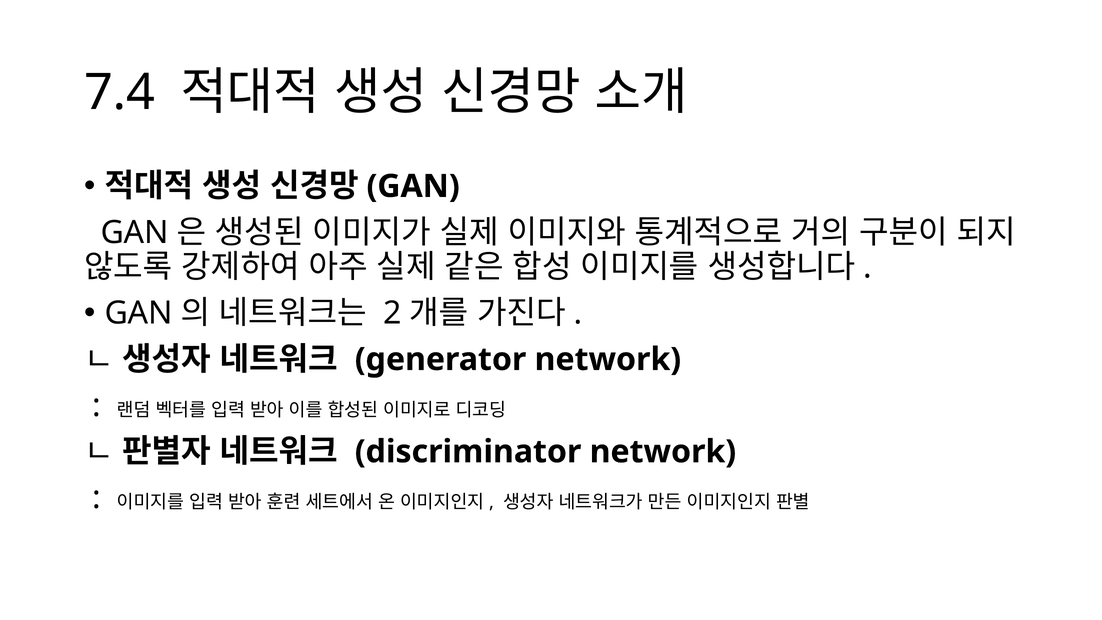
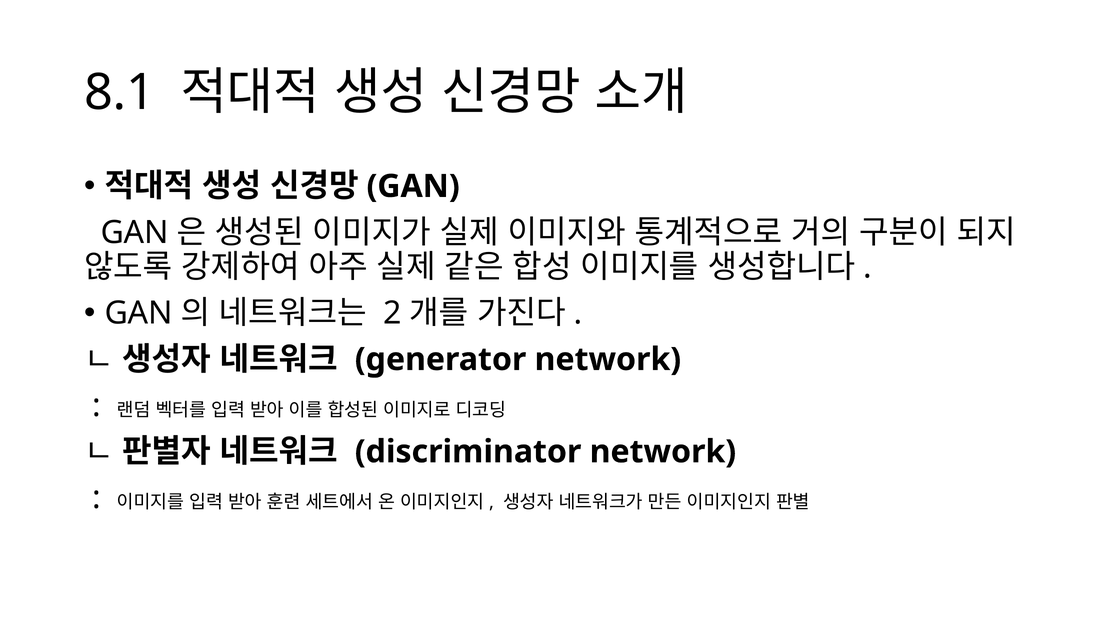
7.4: 7.4 -> 8.1 (120, 93)
